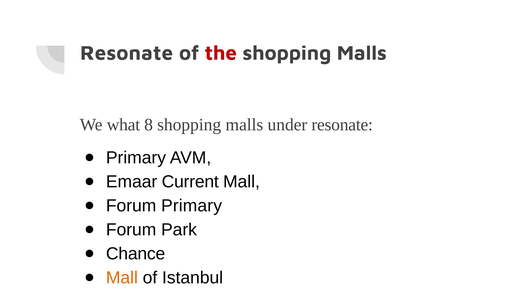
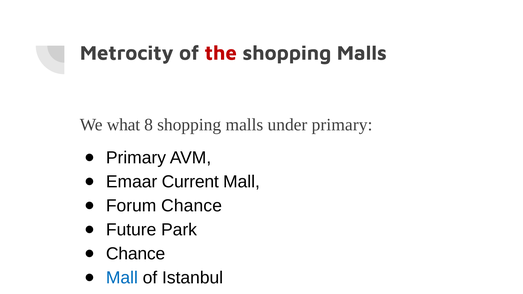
Resonate: Resonate -> Metrocity (127, 53)
under resonate: resonate -> primary (342, 125)
Forum Primary: Primary -> Chance (192, 206)
Forum: Forum -> Future (131, 230)
Mall colour: orange -> blue (122, 278)
